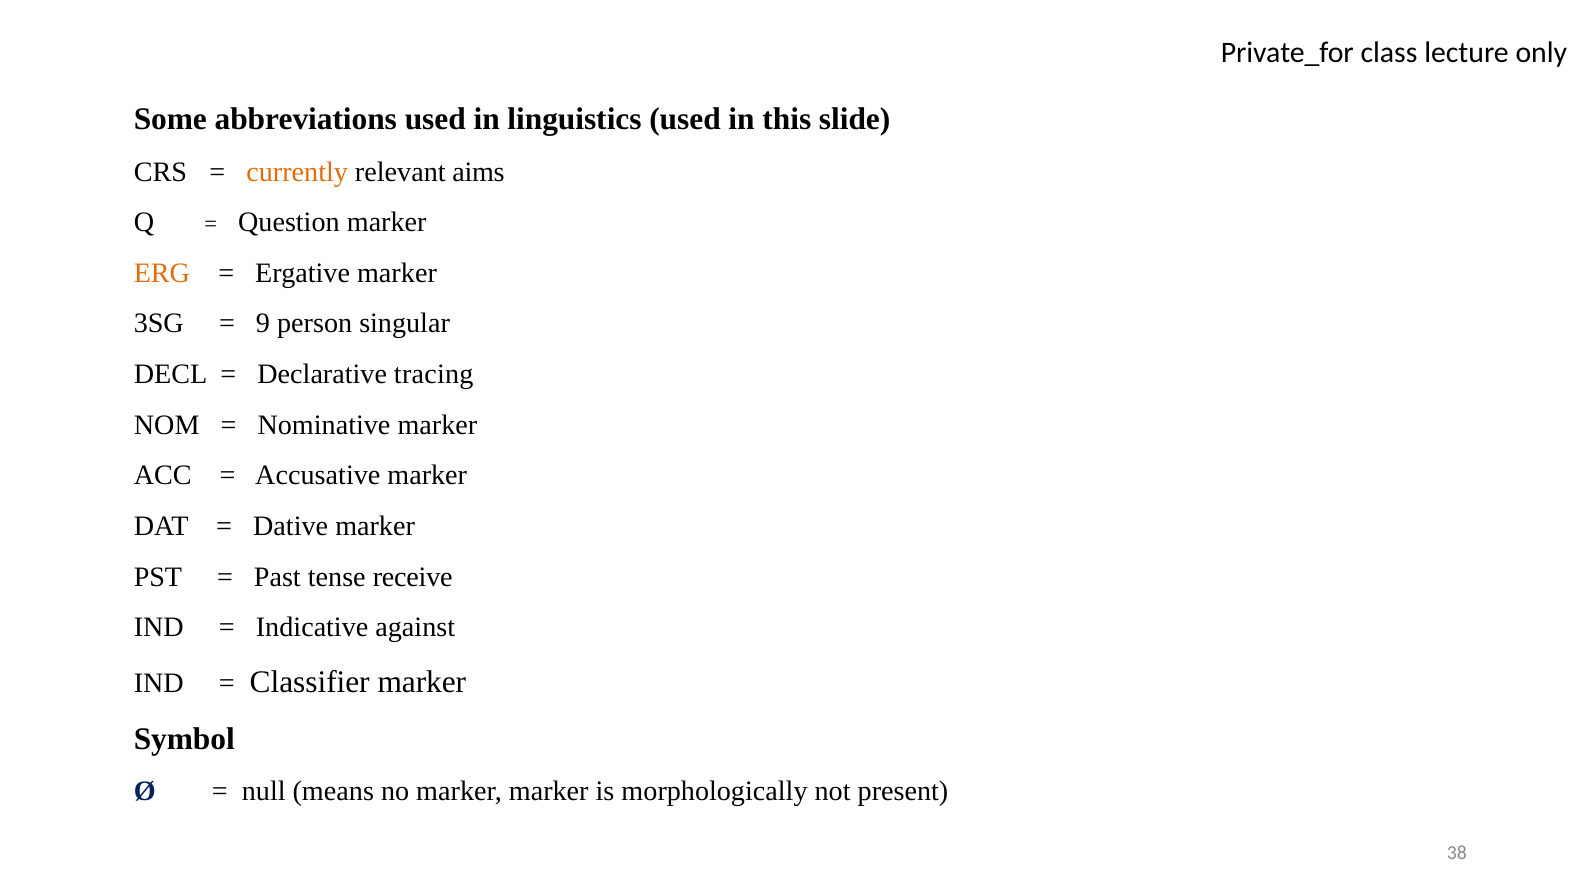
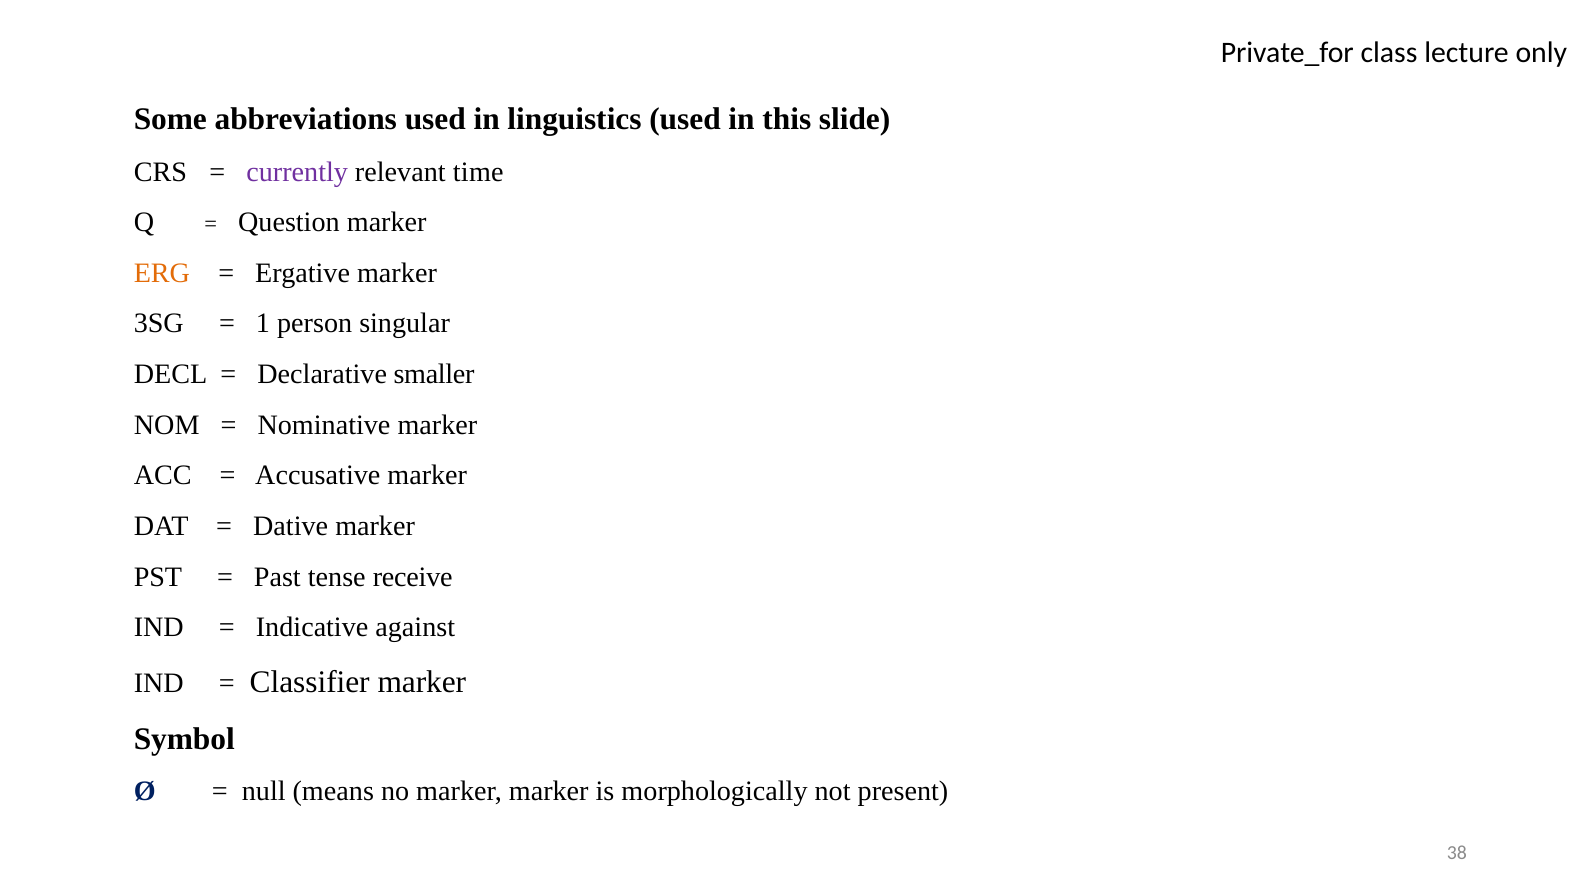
currently colour: orange -> purple (297, 172)
aims: aims -> time (478, 172)
9: 9 -> 1 (263, 324)
tracing: tracing -> smaller (434, 374)
